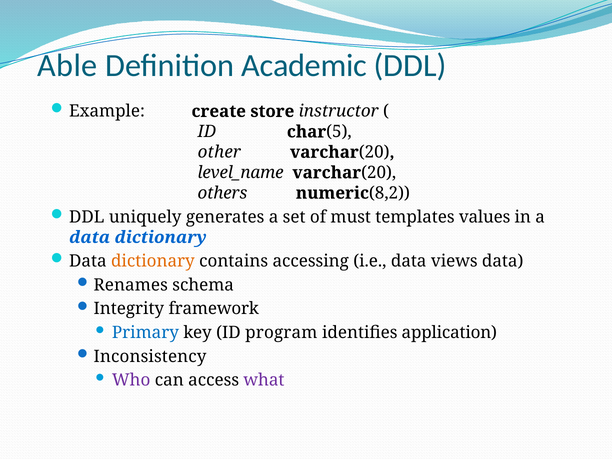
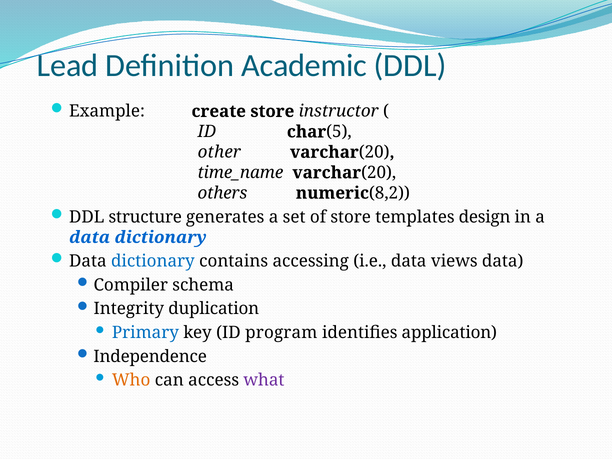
Able: Able -> Lead (68, 65)
level_name: level_name -> time_name (240, 173)
uniquely: uniquely -> structure (145, 217)
of must: must -> store (351, 217)
values: values -> design (485, 217)
dictionary colour: orange -> blue (153, 261)
Renames: Renames -> Compiler (131, 285)
framework: framework -> duplication (214, 309)
Inconsistency: Inconsistency -> Independence (150, 356)
Who colour: purple -> orange (131, 380)
